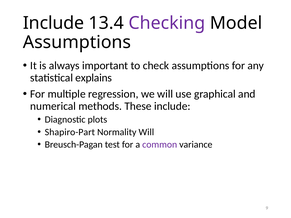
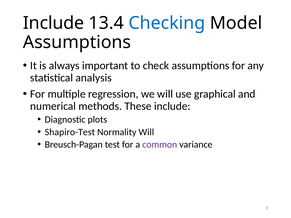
Checking colour: purple -> blue (167, 23)
explains: explains -> analysis (94, 78)
Shapiro-Part: Shapiro-Part -> Shapiro-Test (70, 132)
